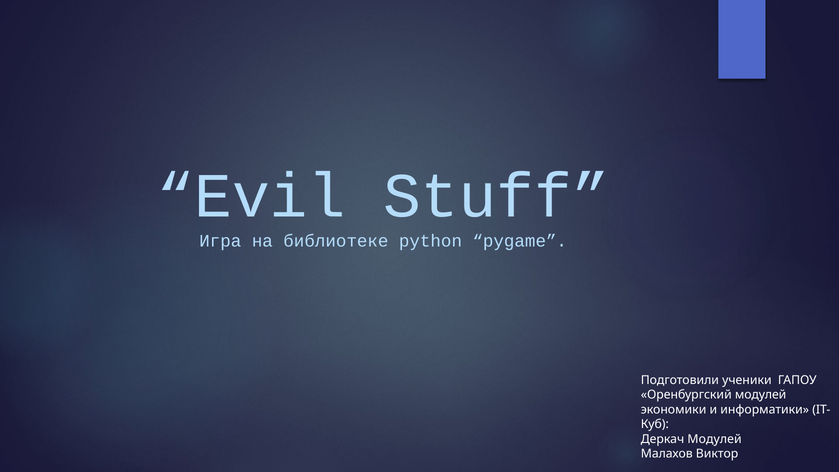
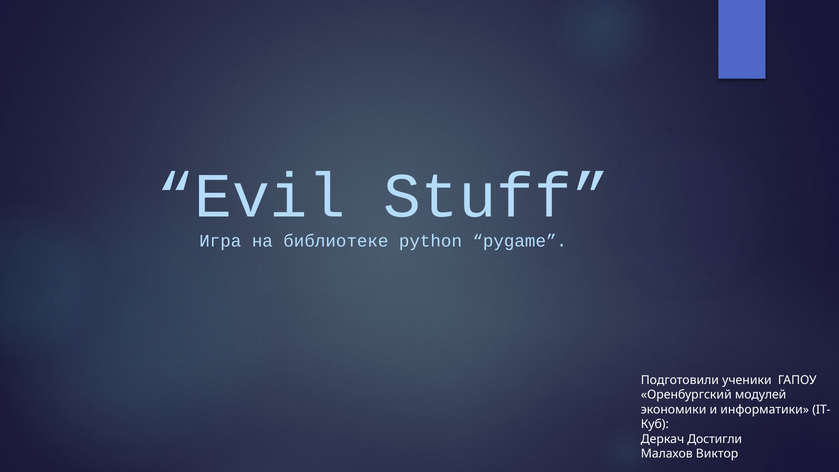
Деркач Модулей: Модулей -> Достигли (715, 439)
